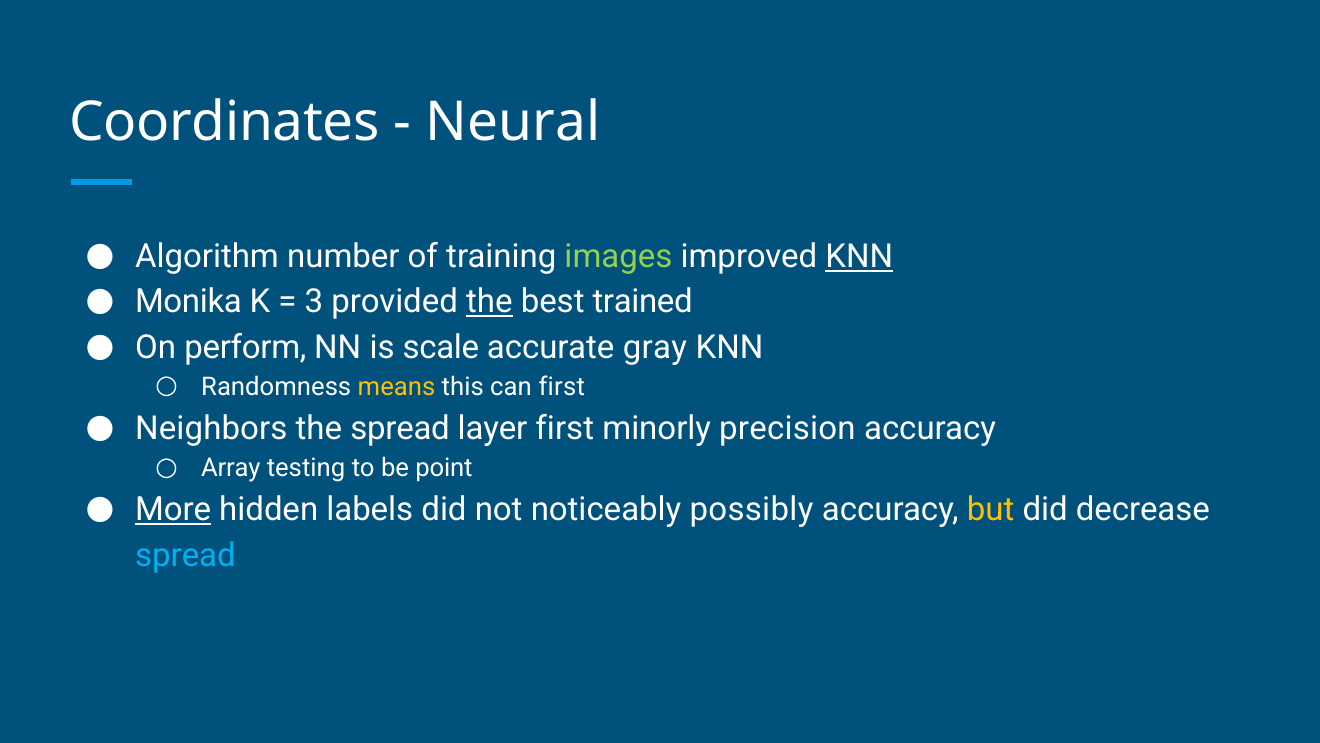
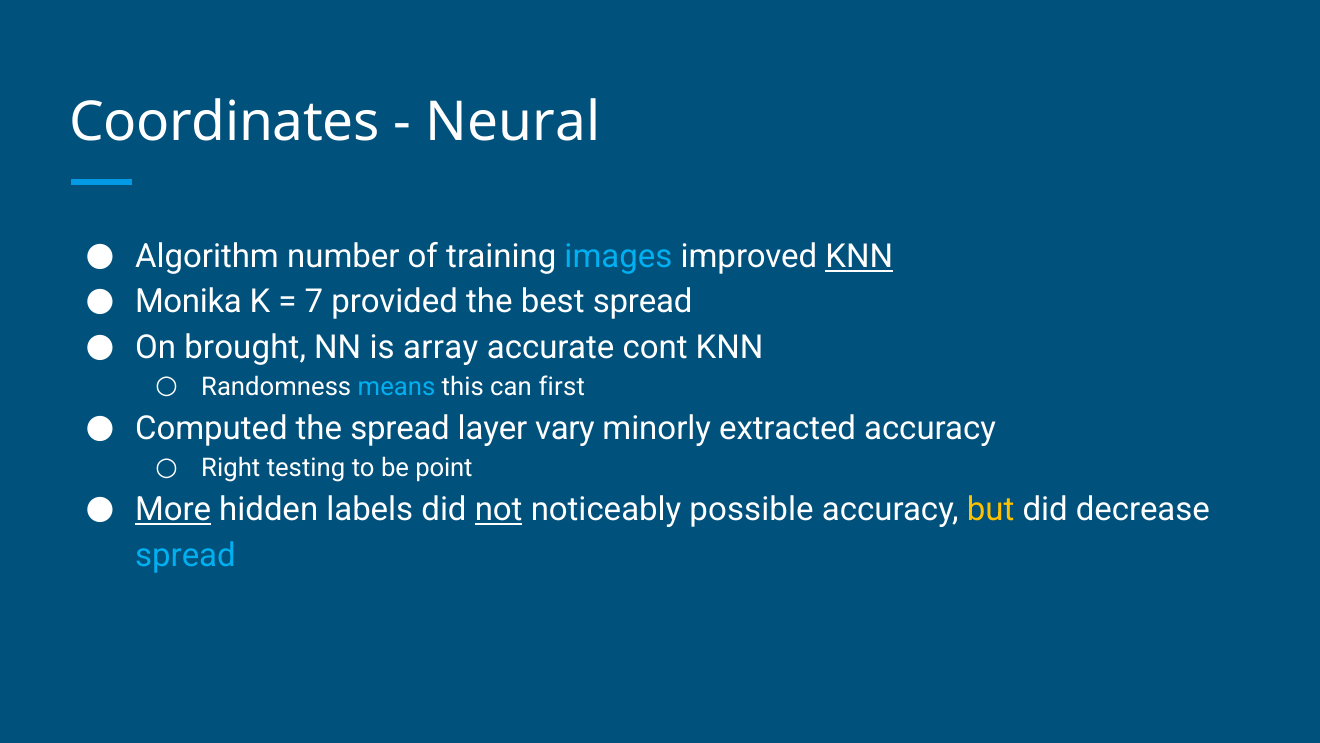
images colour: light green -> light blue (618, 256)
3: 3 -> 7 (314, 302)
the underline: present -> none (489, 302)
best trained: trained -> spread (643, 302)
perform: perform -> brought (245, 347)
scale: scale -> array (441, 347)
gray: gray -> cont (655, 347)
means colour: yellow -> light blue (397, 387)
Neighbors: Neighbors -> Computed (211, 428)
layer first: first -> vary (565, 428)
precision: precision -> extracted (788, 428)
Array: Array -> Right (231, 468)
not underline: none -> present (499, 509)
possibly: possibly -> possible (752, 509)
